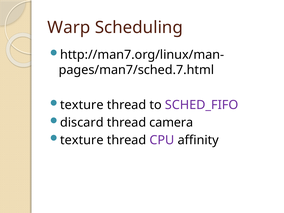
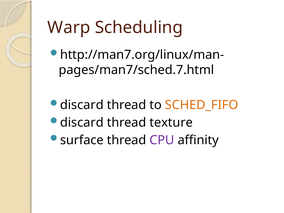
texture: texture -> discard (82, 105)
SCHED_FIFO colour: purple -> orange (202, 105)
camera: camera -> texture (171, 123)
texture: texture -> surface (82, 140)
